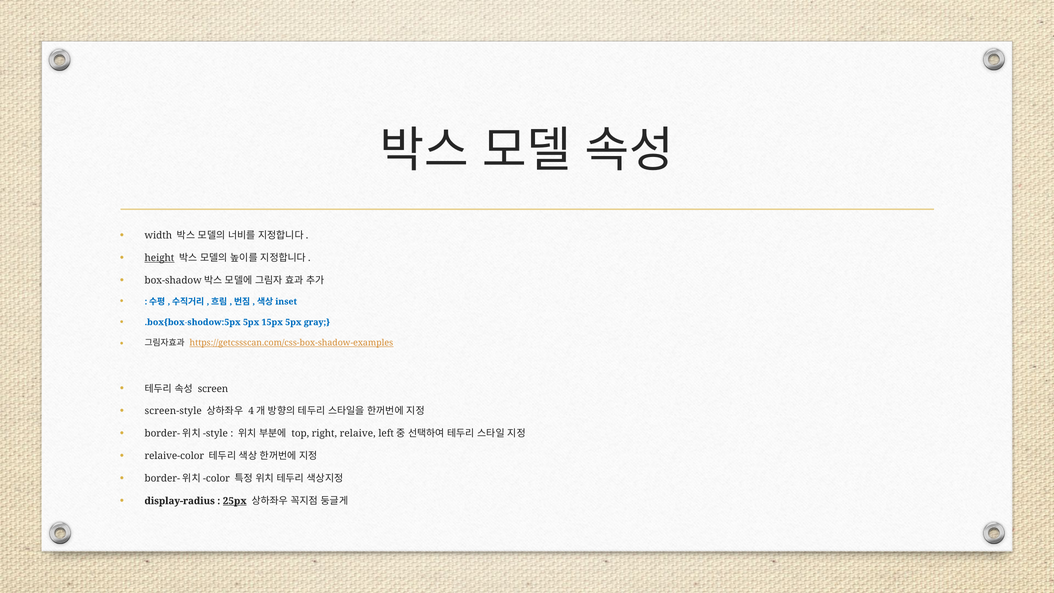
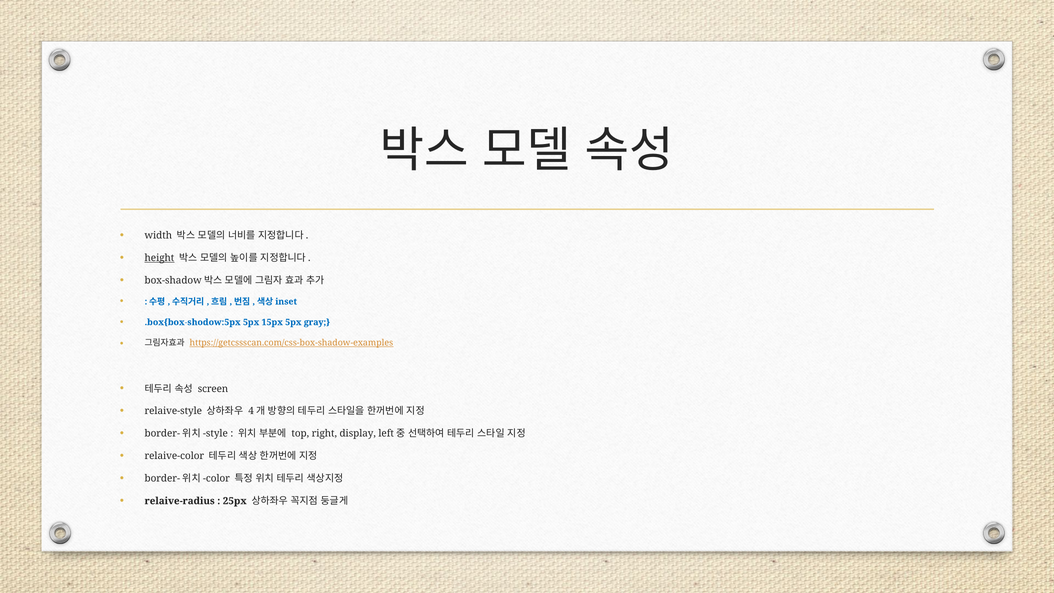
screen-style: screen-style -> relaive-style (173, 411)
relaive: relaive -> display (358, 434)
display-radius: display-radius -> relaive-radius (180, 501)
25px underline: present -> none (235, 501)
